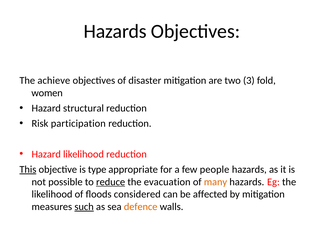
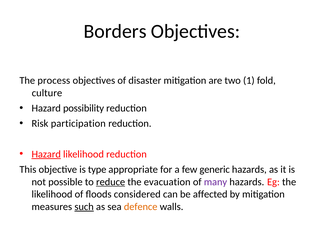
Hazards: Hazards -> Borders (115, 31)
achieve: achieve -> process (54, 81)
3: 3 -> 1 (249, 81)
women: women -> culture (47, 93)
structural: structural -> possibility (84, 108)
Hazard underline: none -> present (46, 154)
This underline: present -> none (28, 169)
people: people -> generic (215, 169)
many colour: orange -> purple (216, 182)
